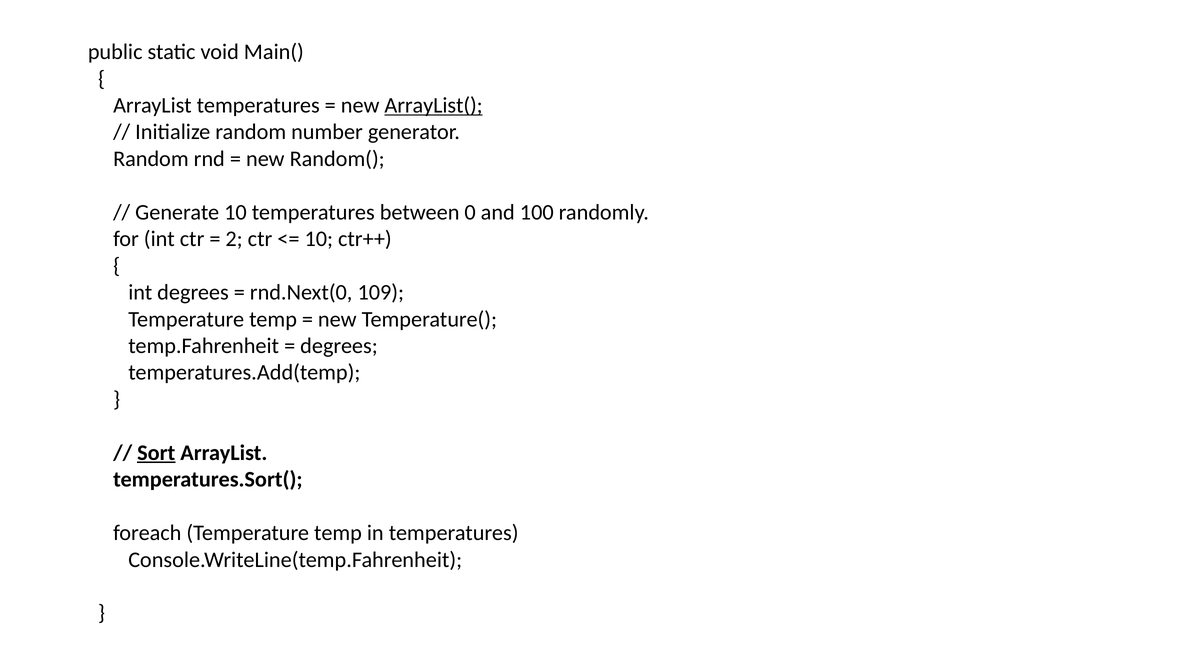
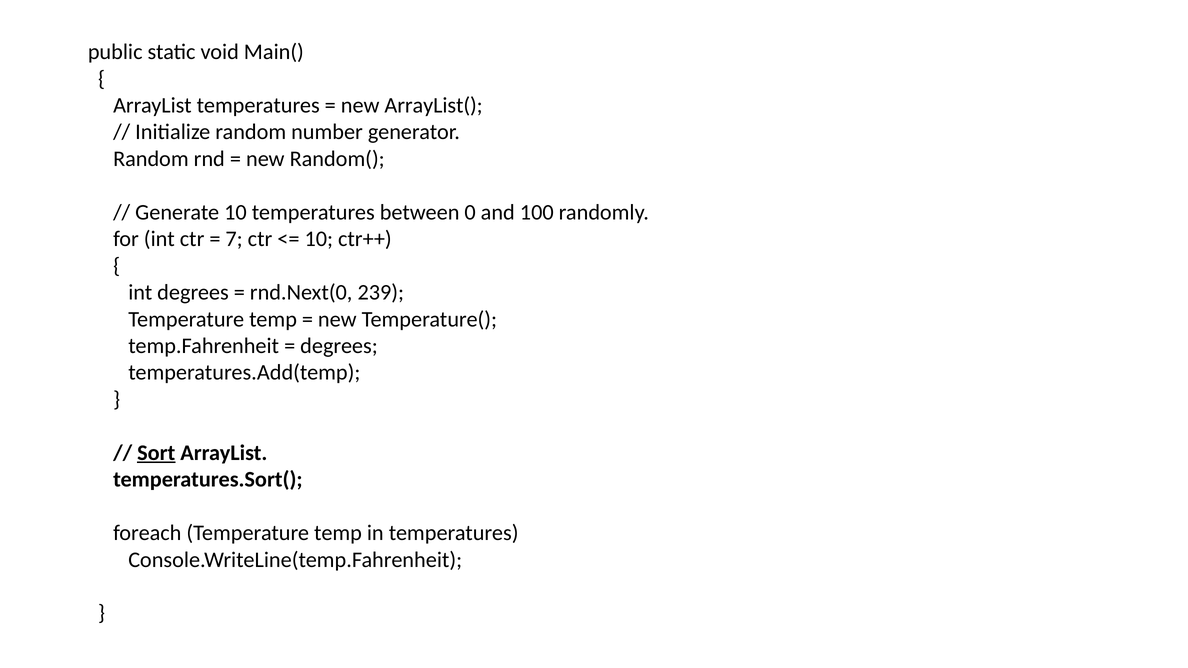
ArrayList( underline: present -> none (434, 105)
2: 2 -> 7 (234, 239)
109: 109 -> 239 (381, 293)
